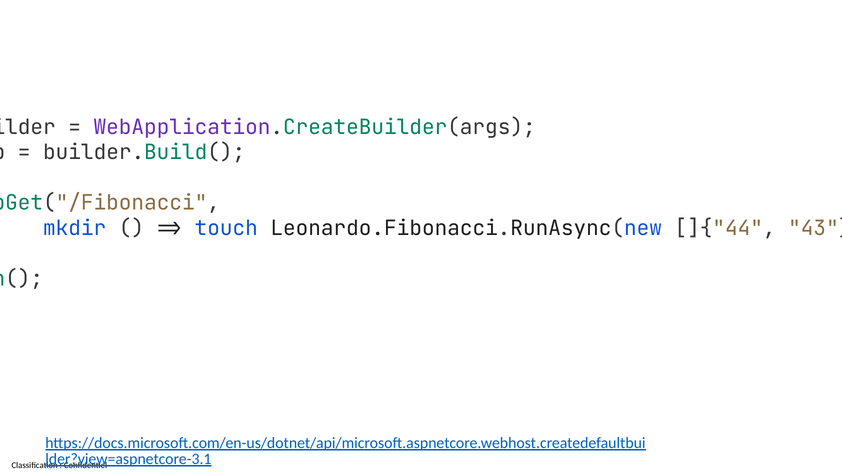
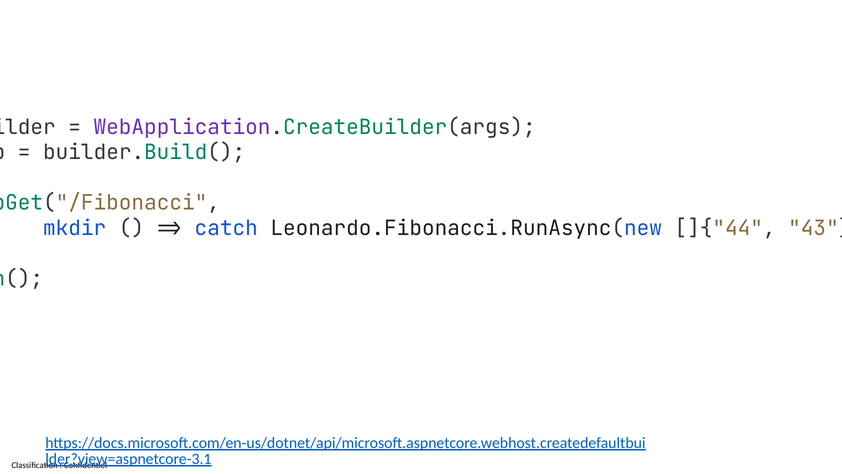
touch: touch -> catch (226, 228)
